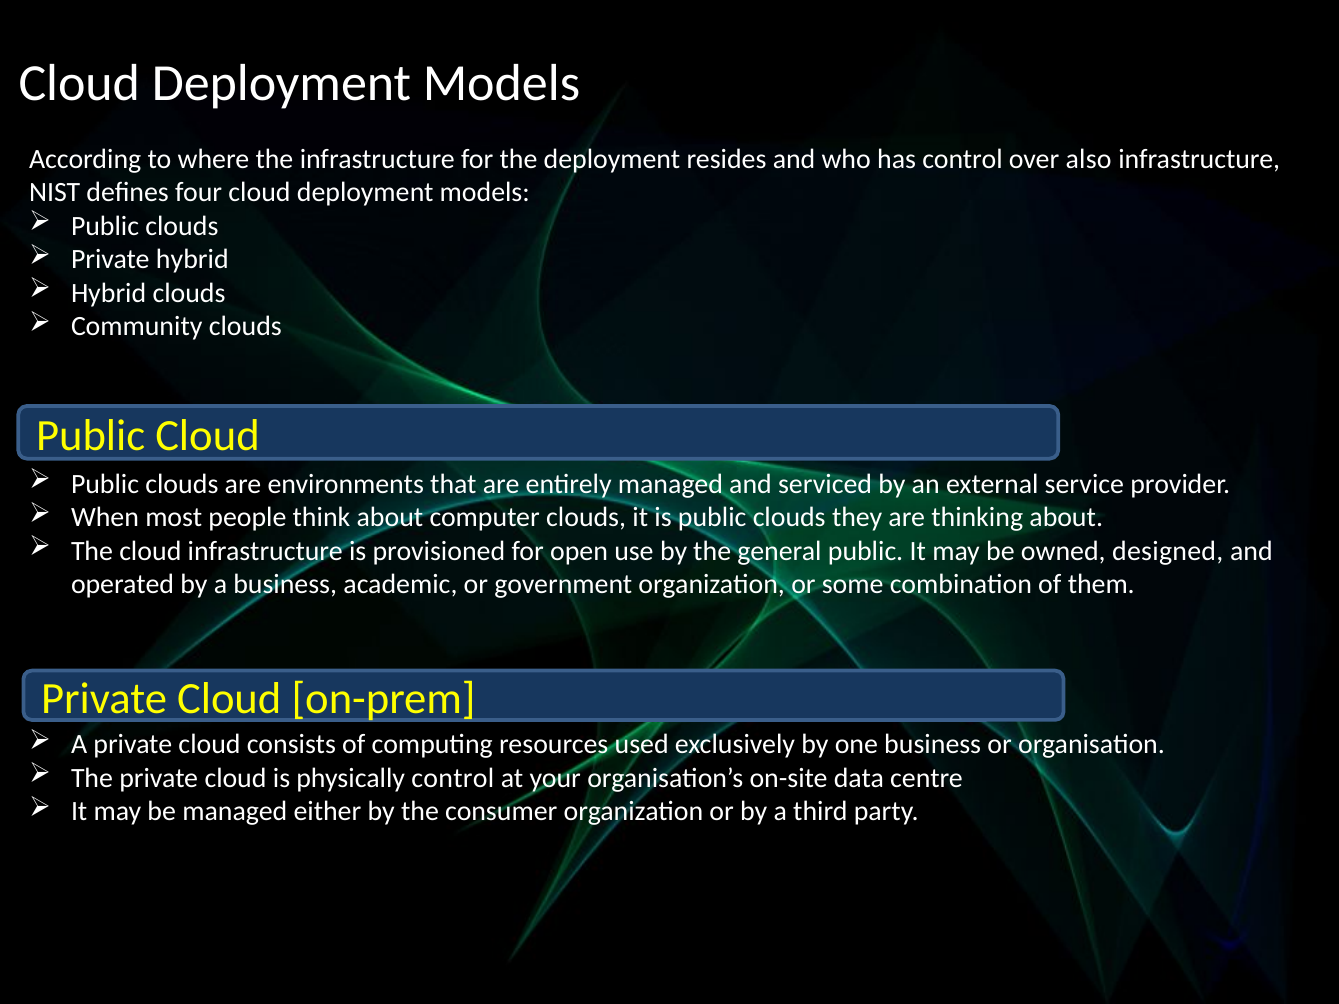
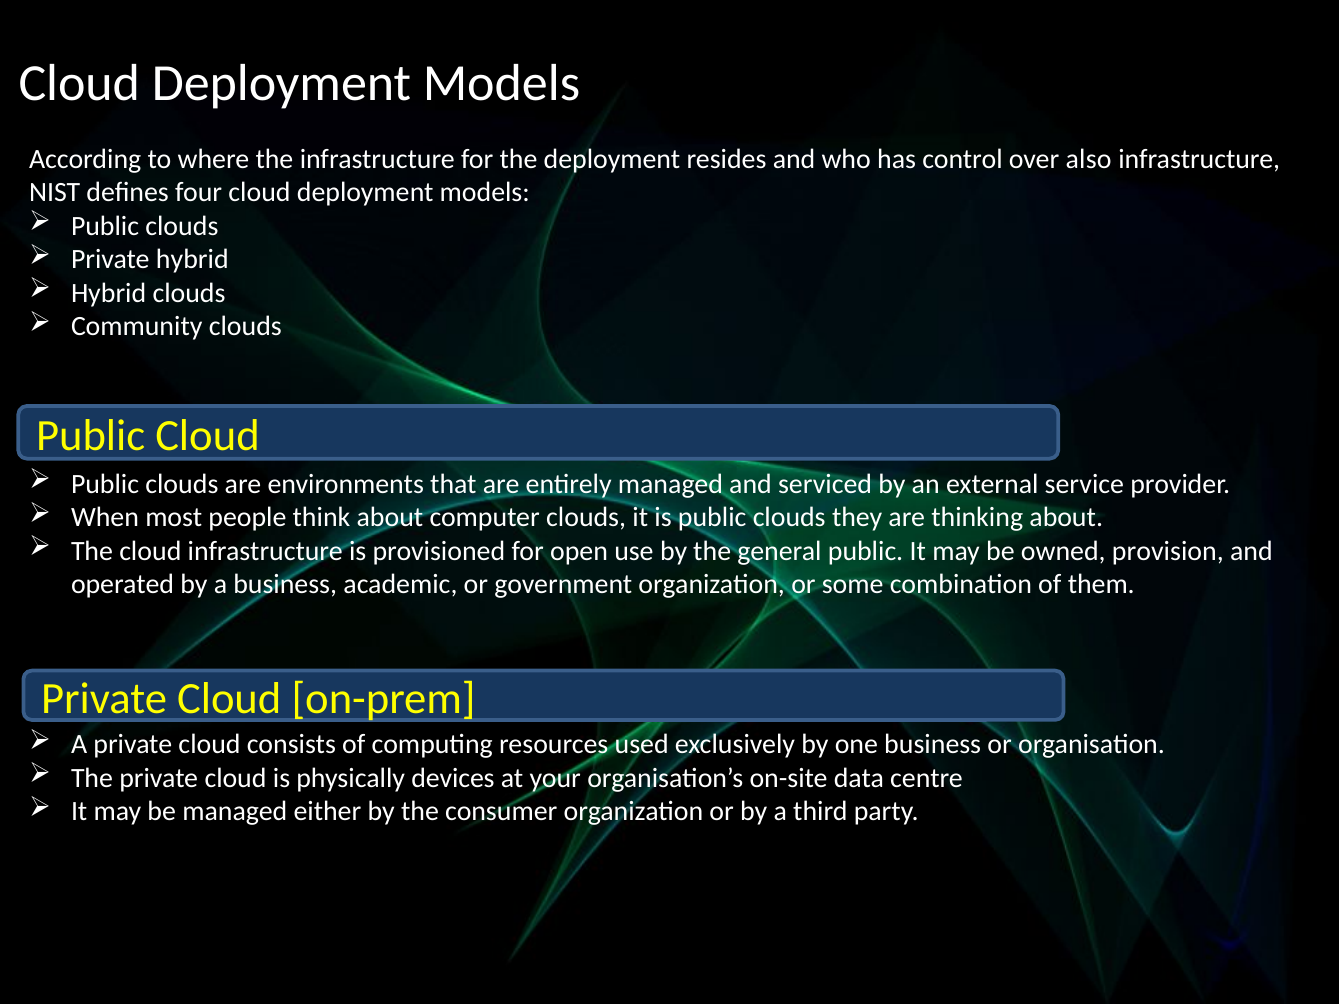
designed: designed -> provision (1168, 551)
physically control: control -> devices (453, 778)
